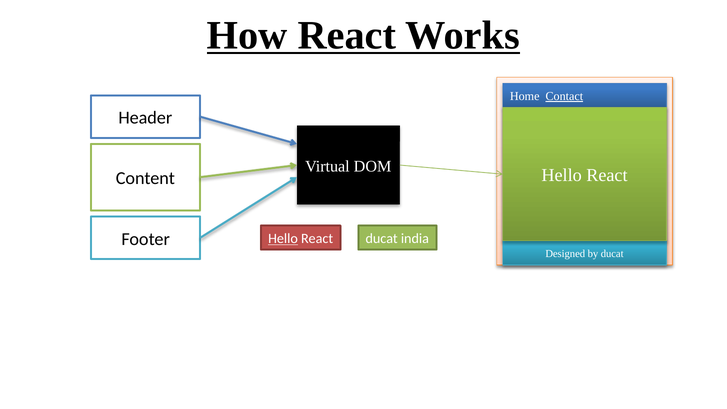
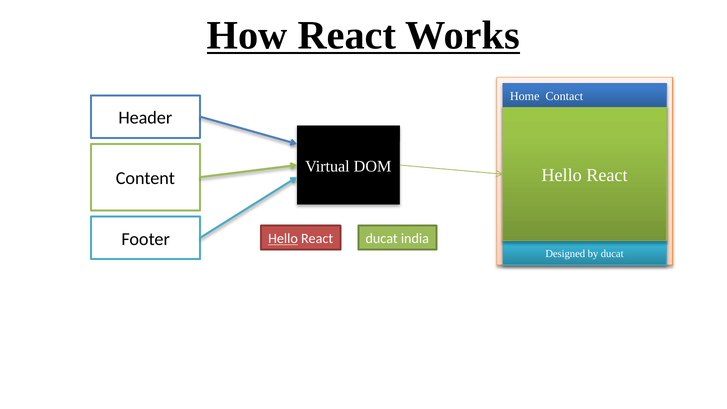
Contact underline: present -> none (564, 96)
